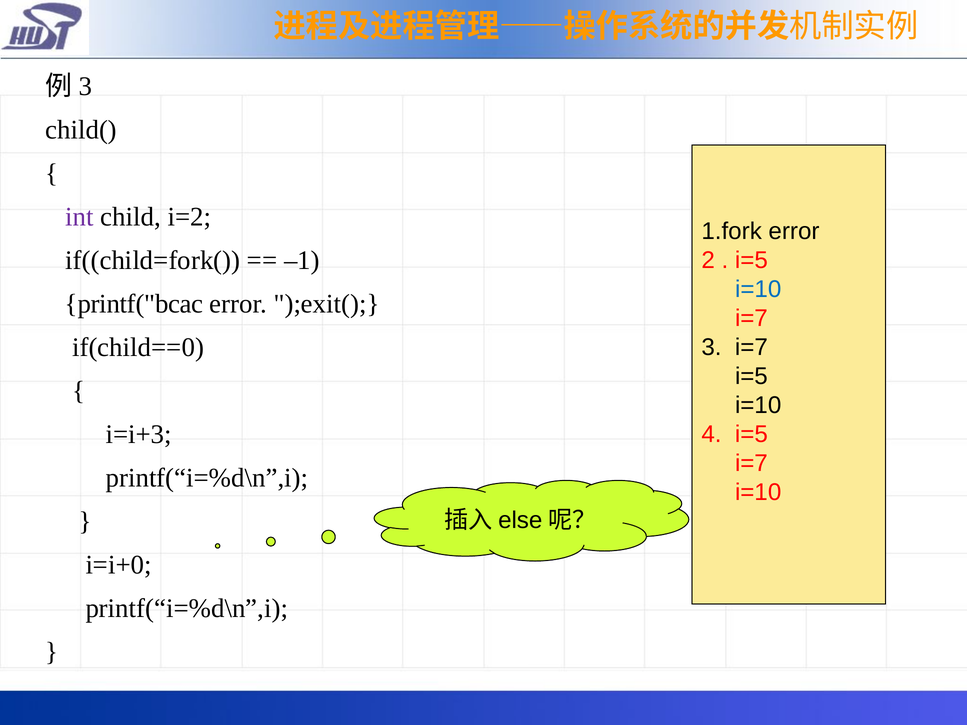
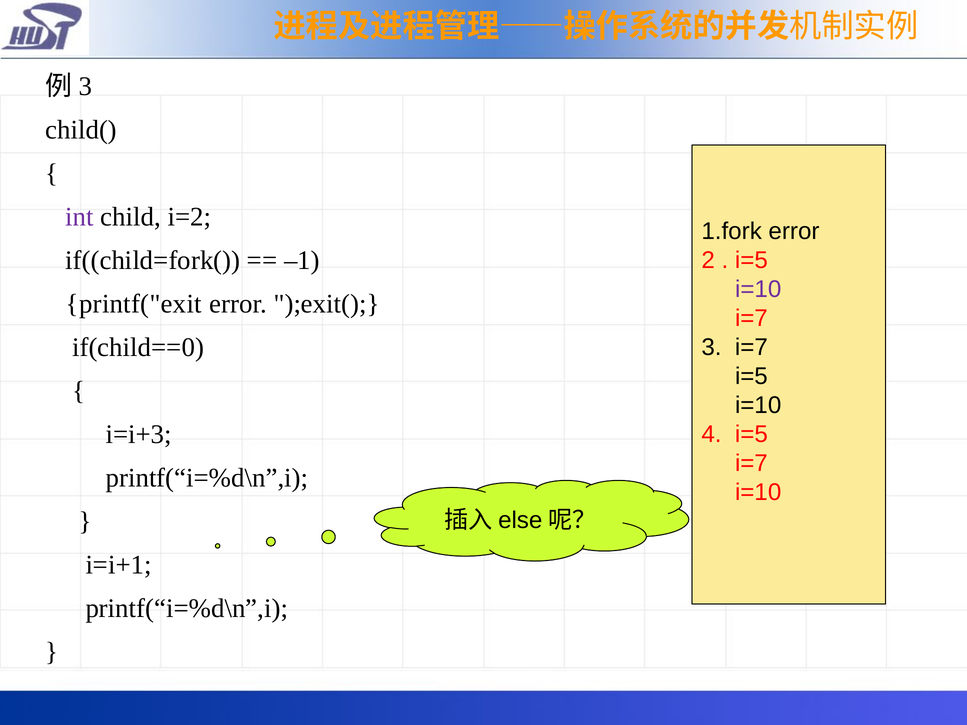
i=10 colour: blue -> purple (758, 289)
printf("bcac: printf("bcac -> printf("exit (134, 304)
i=i+0: i=i+0 -> i=i+1 (119, 565)
